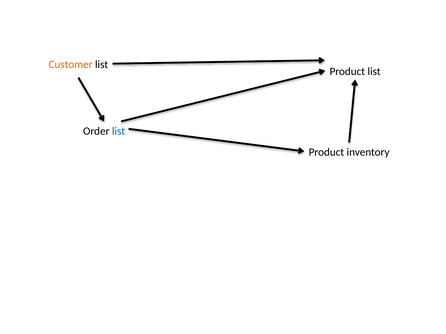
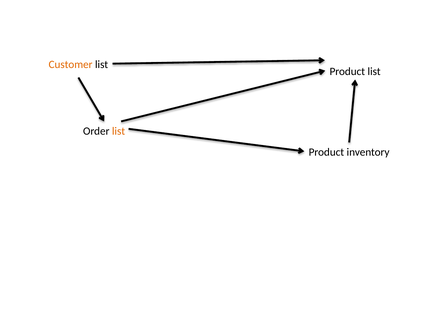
list colour: blue -> orange (119, 131)
